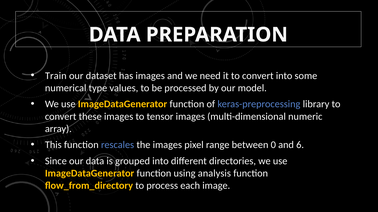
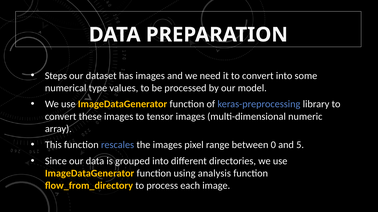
Train: Train -> Steps (56, 76)
6: 6 -> 5 (300, 145)
